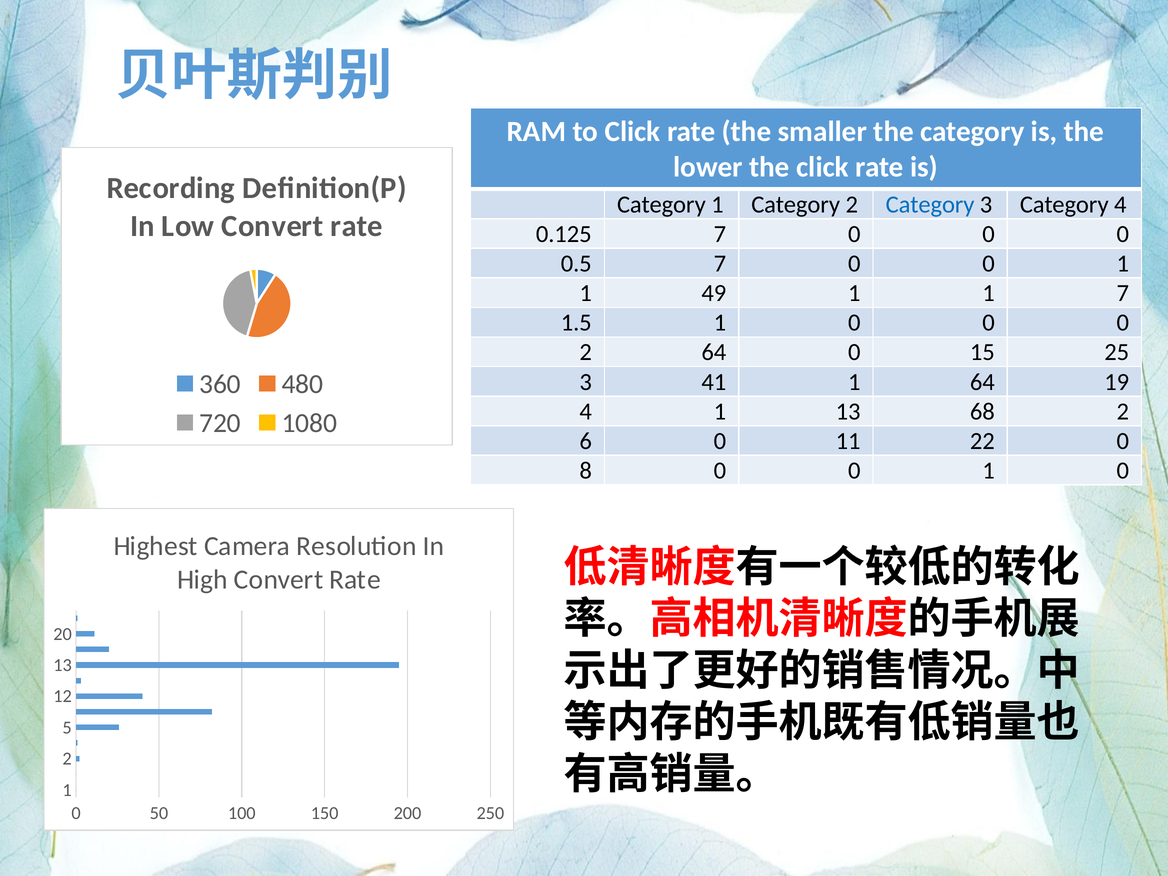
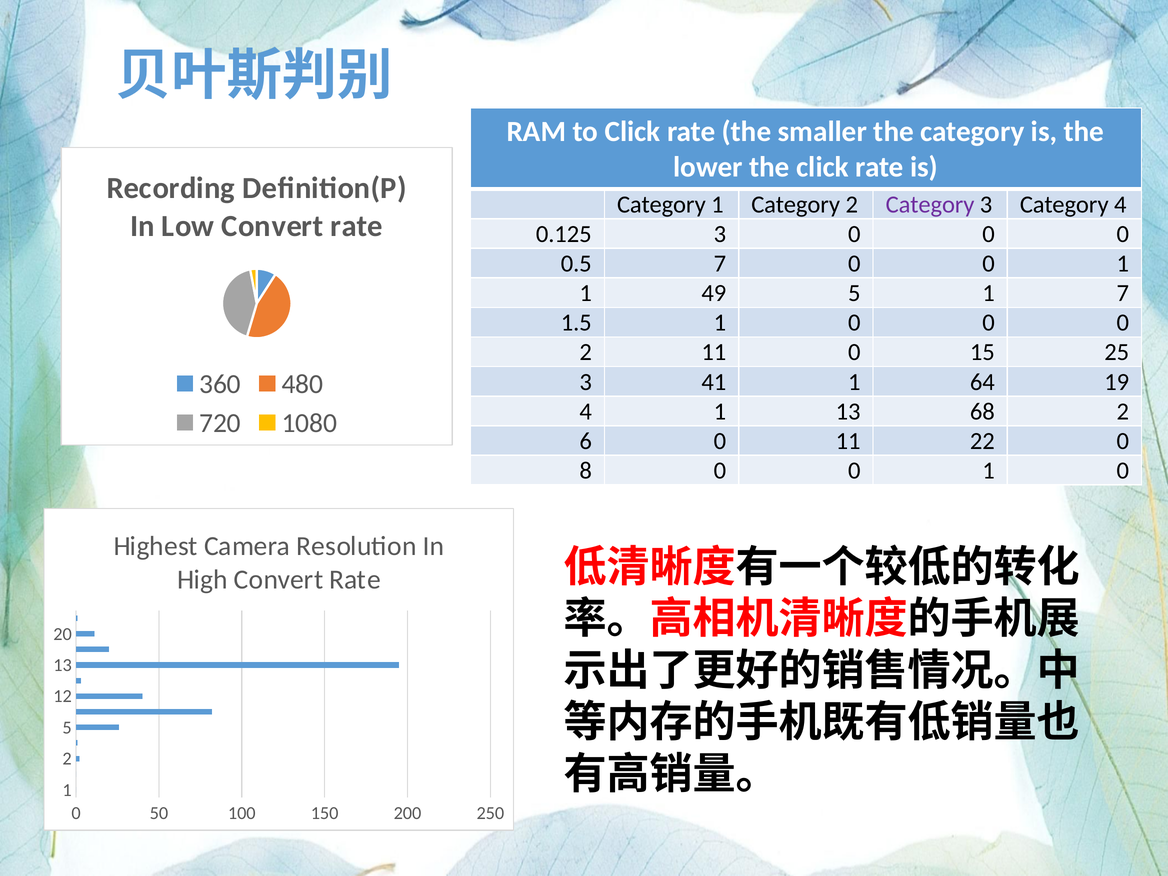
Category colour: blue -> purple (930, 205)
0.125 7: 7 -> 3 (720, 234)
49 1: 1 -> 5 (854, 293)
2 64: 64 -> 11 (714, 352)
